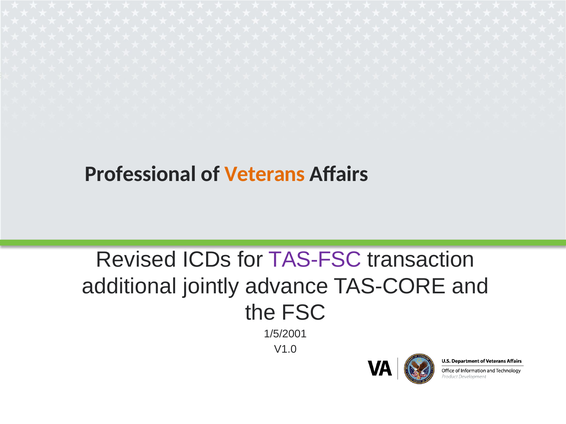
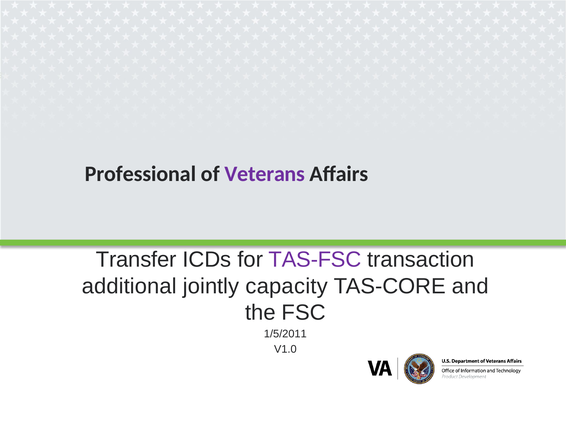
Veterans colour: orange -> purple (265, 174)
Revised: Revised -> Transfer (136, 260)
advance: advance -> capacity (287, 286)
1/5/2001: 1/5/2001 -> 1/5/2011 (285, 334)
